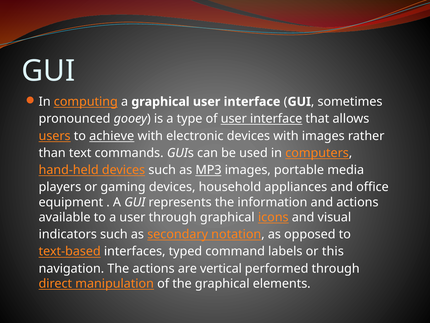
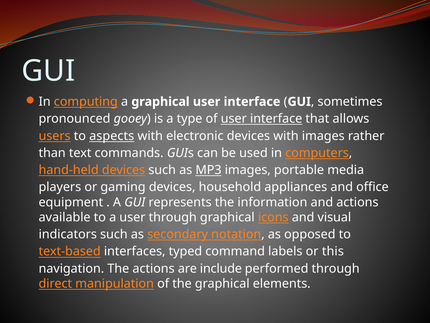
achieve: achieve -> aspects (112, 136)
vertical: vertical -> include (221, 268)
